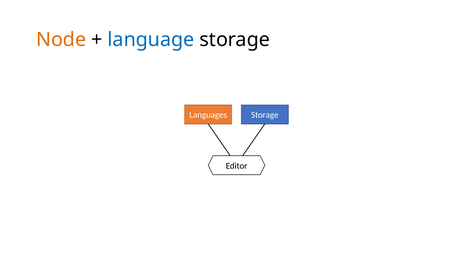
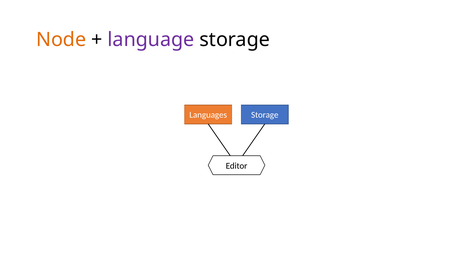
language colour: blue -> purple (151, 40)
